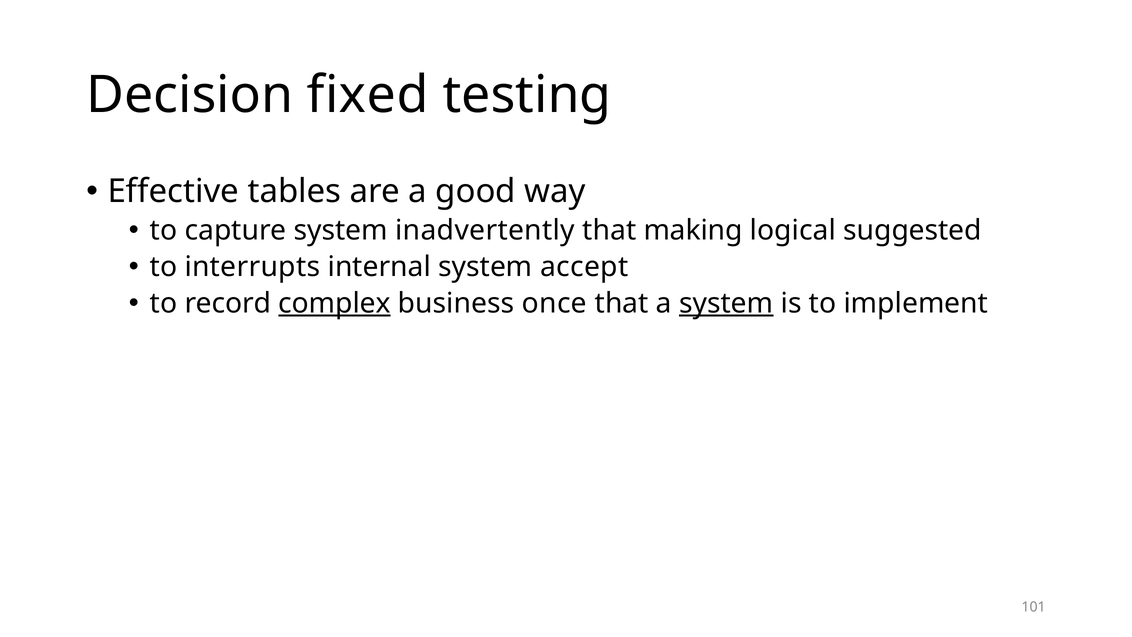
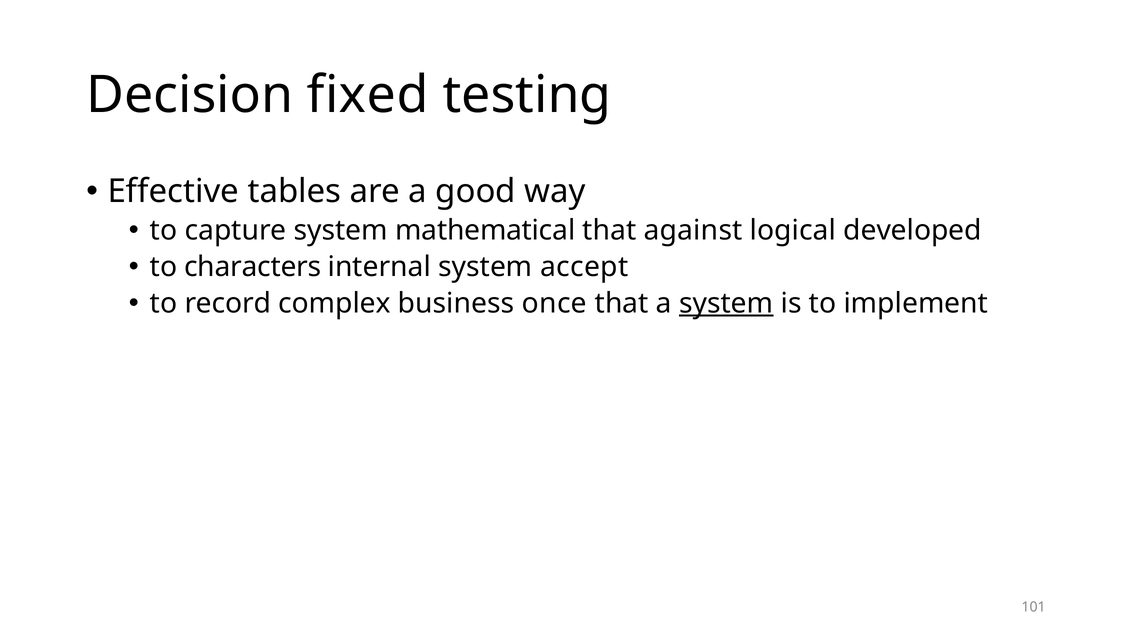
inadvertently: inadvertently -> mathematical (485, 230)
making: making -> against (693, 230)
suggested: suggested -> developed (913, 230)
interrupts: interrupts -> characters (253, 267)
complex underline: present -> none (335, 303)
